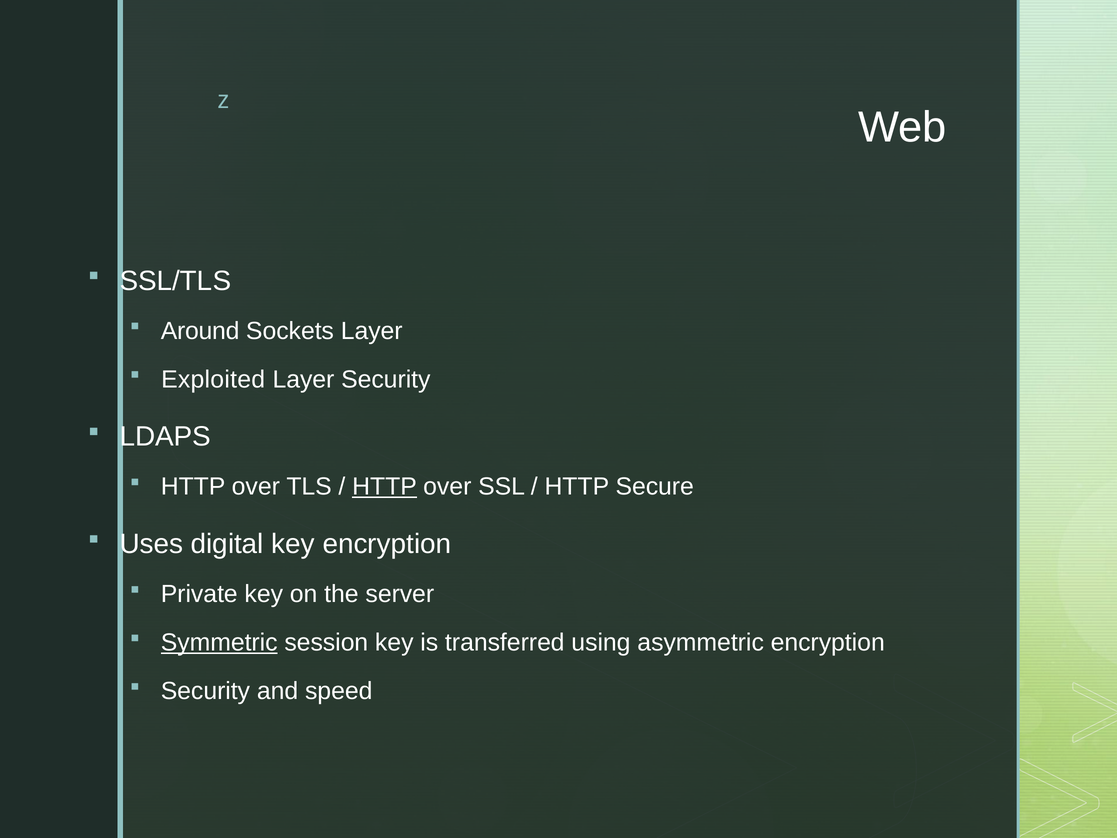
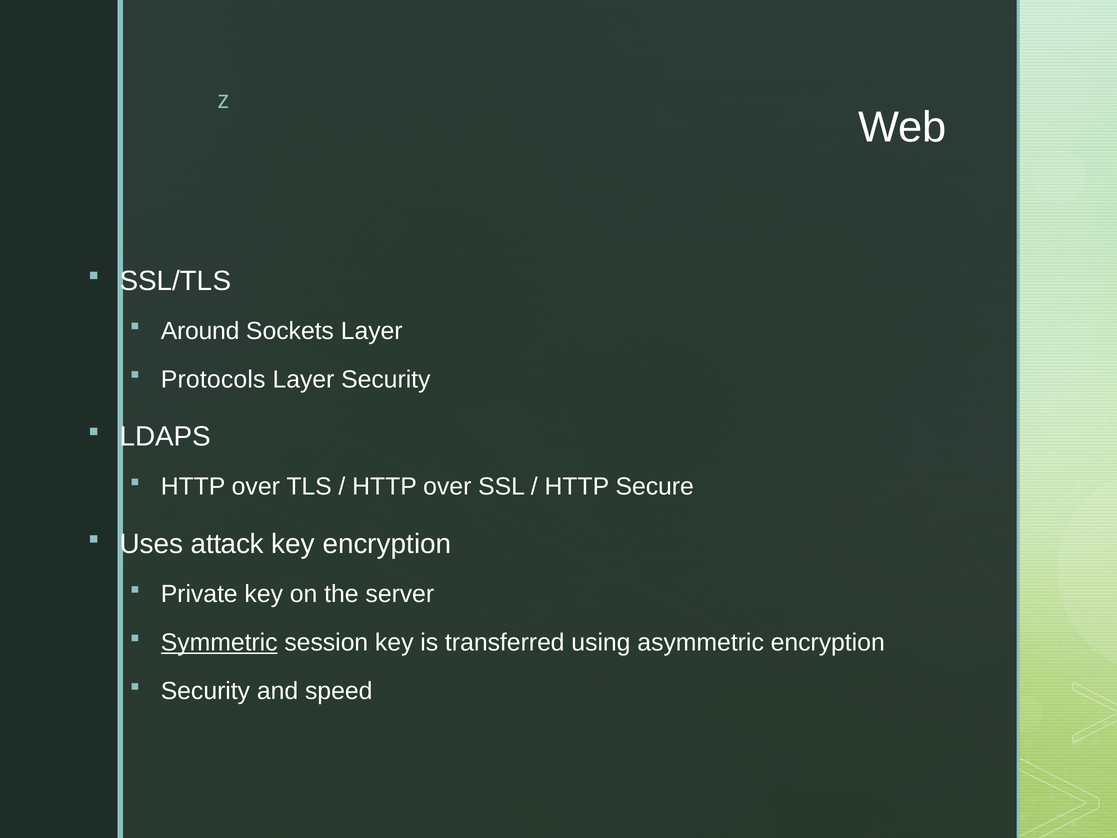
Exploited: Exploited -> Protocols (213, 379)
HTTP underline: present -> none (384, 487)
digital: digital -> attack (227, 544)
